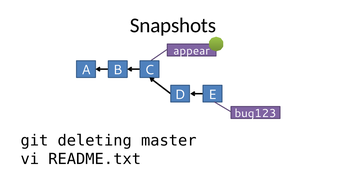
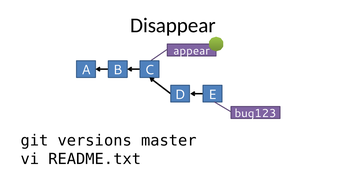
Snapshots: Snapshots -> Disappear (173, 25)
deleting: deleting -> versions (95, 141)
